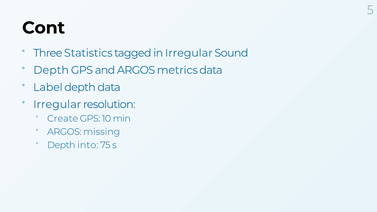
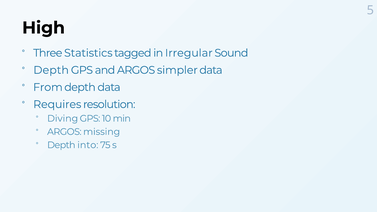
Cont: Cont -> High (44, 28)
metrics: metrics -> simpler (177, 70)
Label: Label -> From (48, 87)
Irregular: Irregular -> Requires (57, 104)
Create: Create -> Diving (63, 119)
